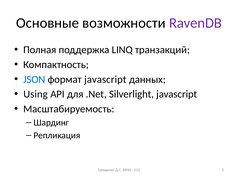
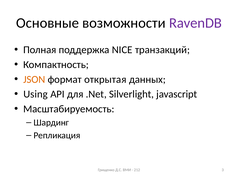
LINQ: LINQ -> NICE (122, 50)
JSON colour: blue -> orange (34, 80)
формат javascript: javascript -> открытая (105, 80)
